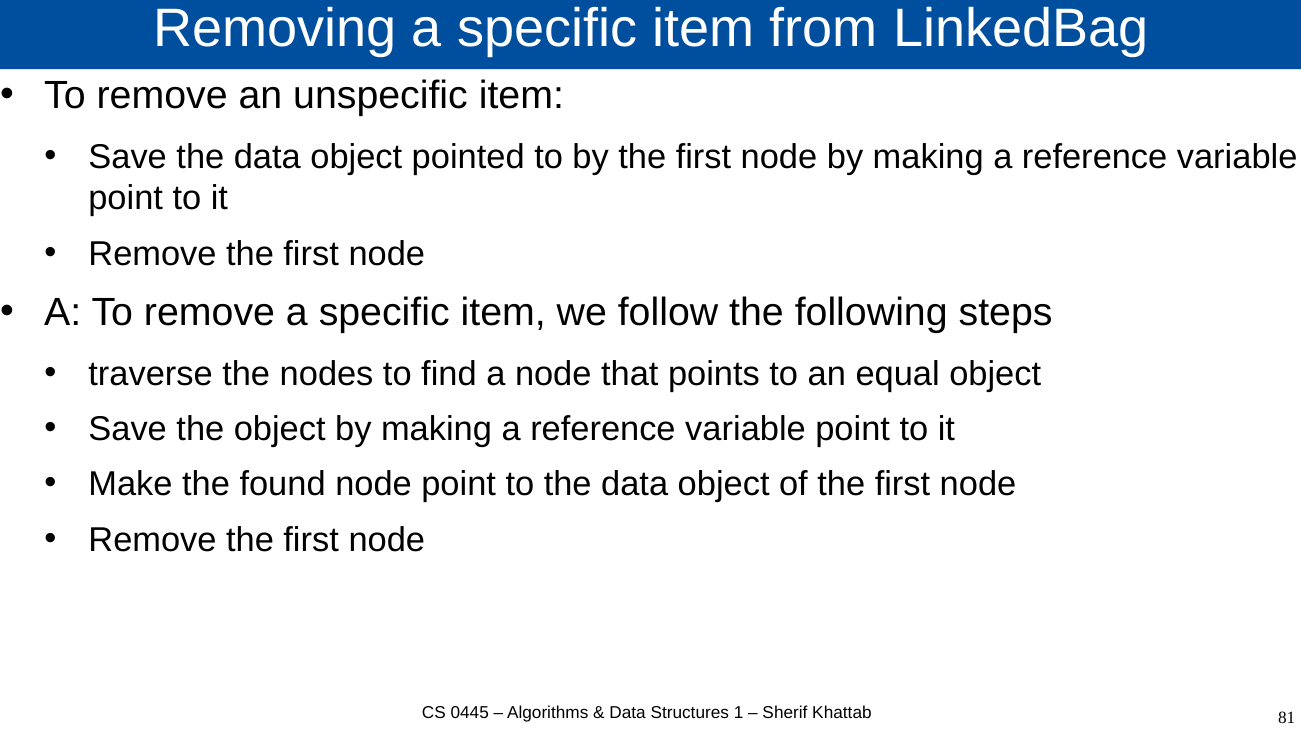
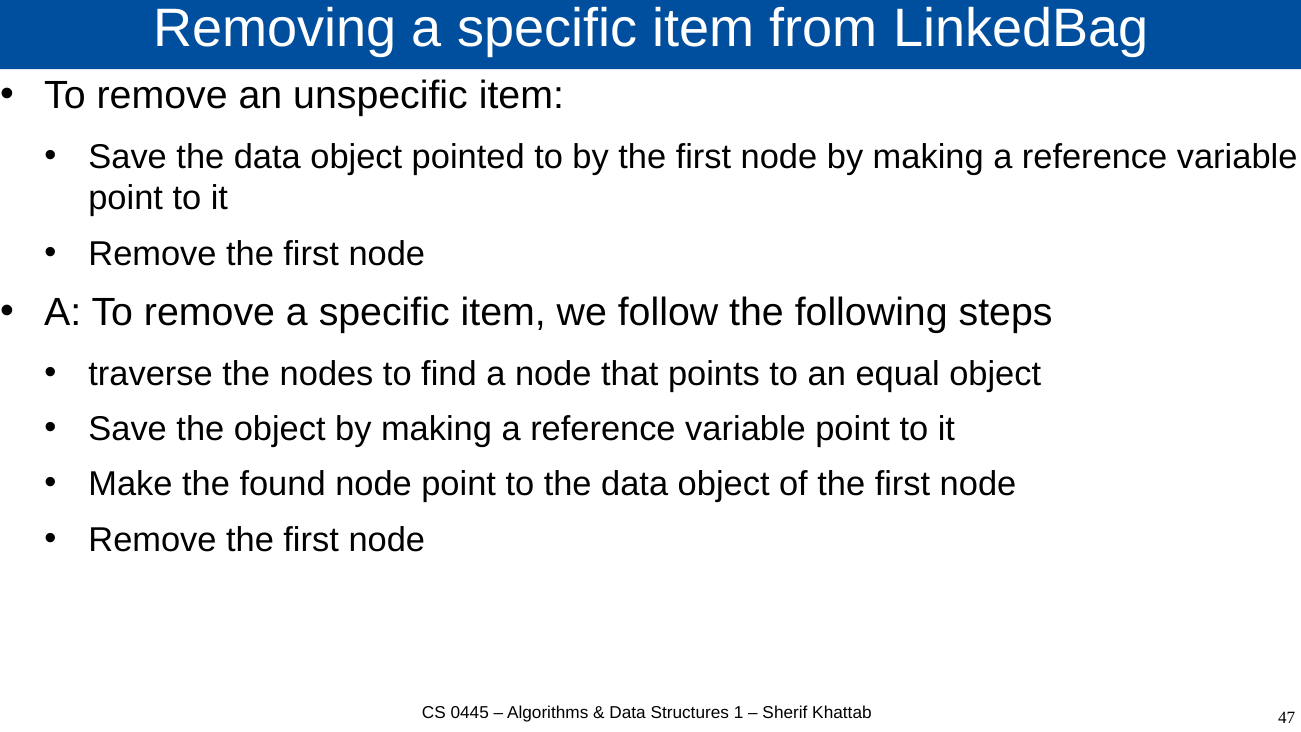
81: 81 -> 47 (1287, 718)
